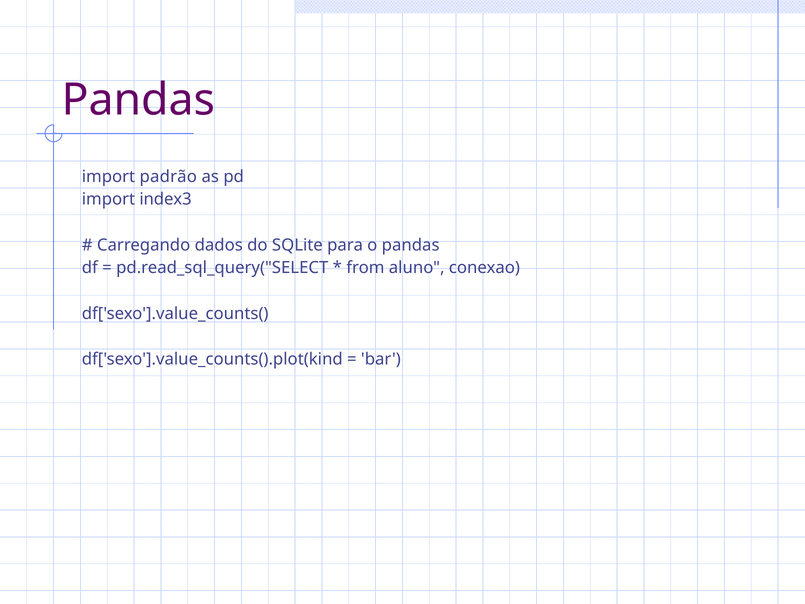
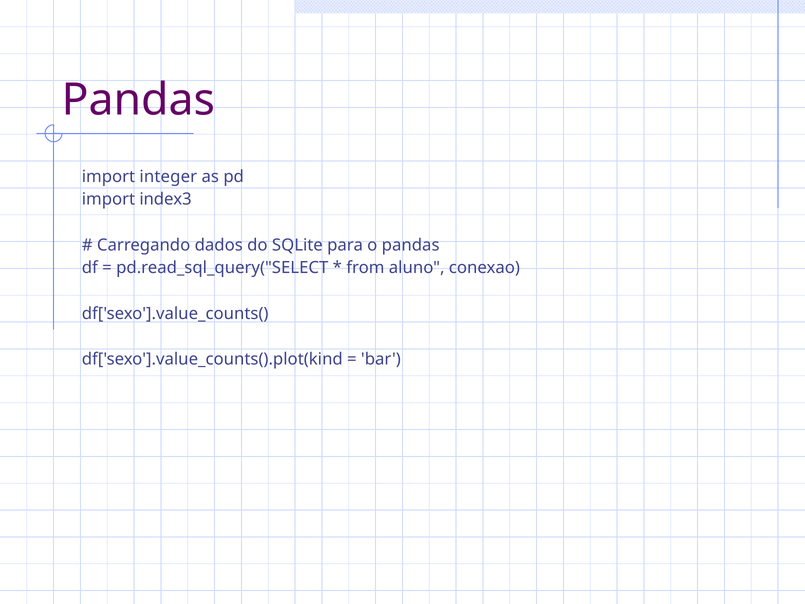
padrão: padrão -> integer (168, 176)
